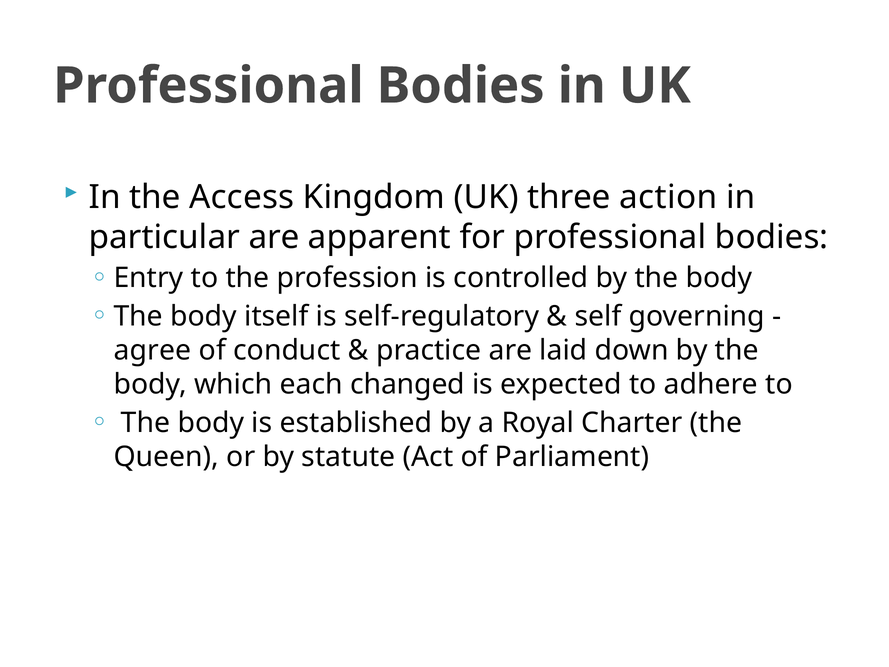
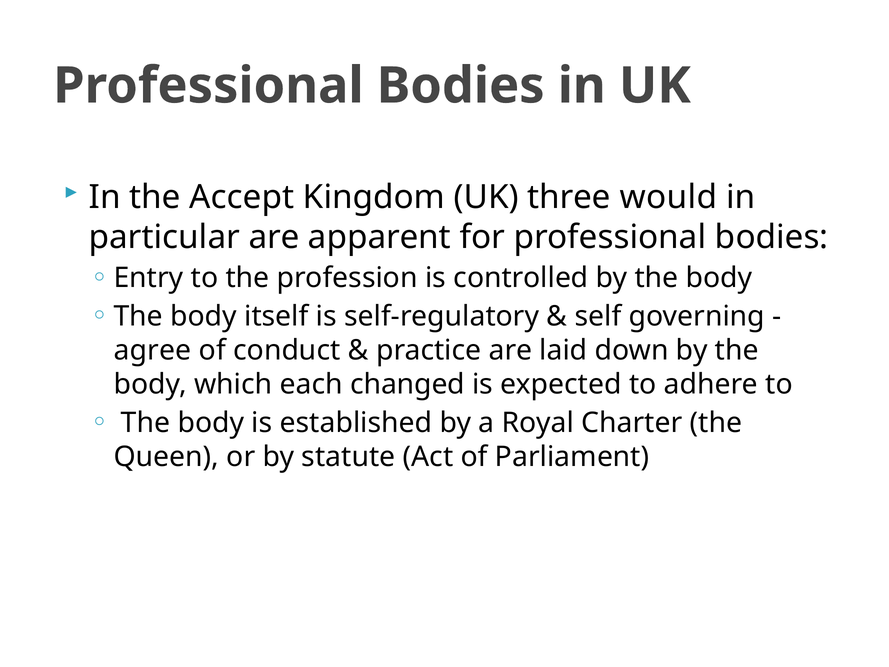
Access: Access -> Accept (242, 197)
action: action -> would (668, 197)
